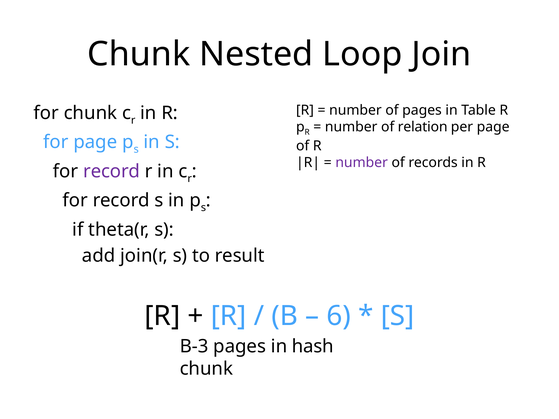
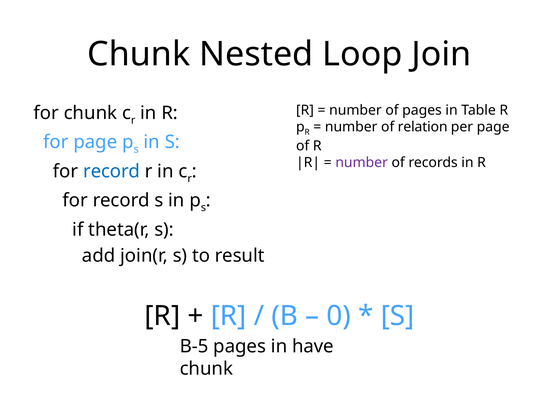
record colour: purple -> blue (112, 171)
6: 6 -> 0 (339, 316)
B-3: B-3 -> B-5 (194, 346)
hash: hash -> have (313, 346)
